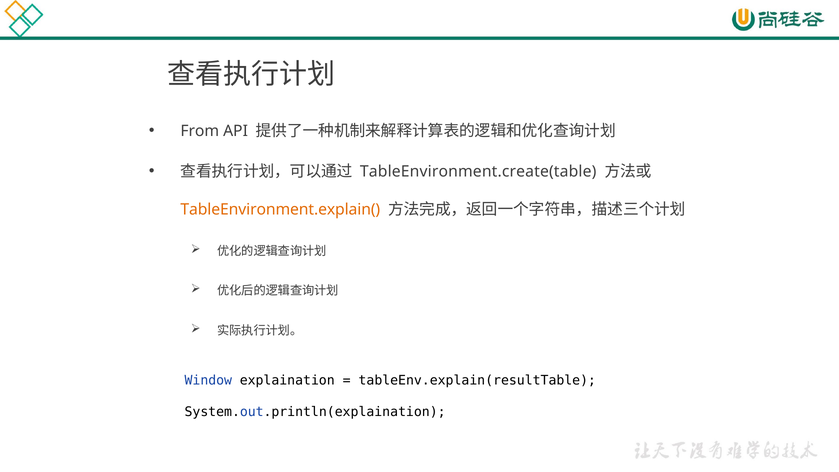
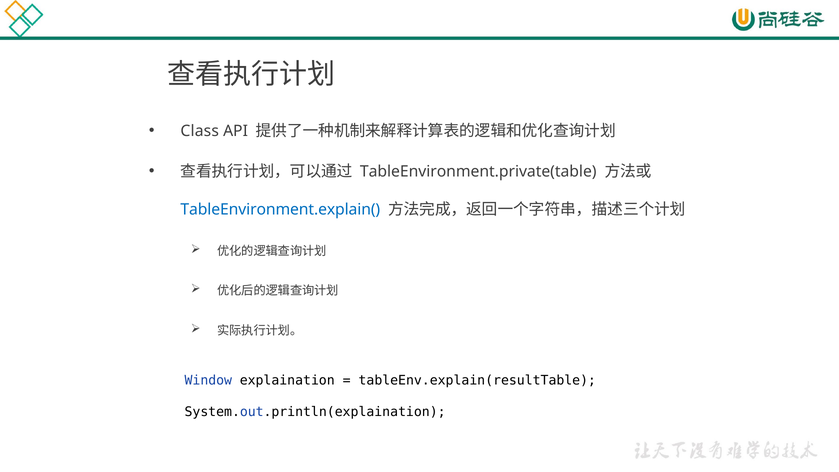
From: From -> Class (200, 131)
TableEnvironment.create(table: TableEnvironment.create(table -> TableEnvironment.private(table (478, 172)
TableEnvironment.explain( colour: orange -> blue (280, 209)
